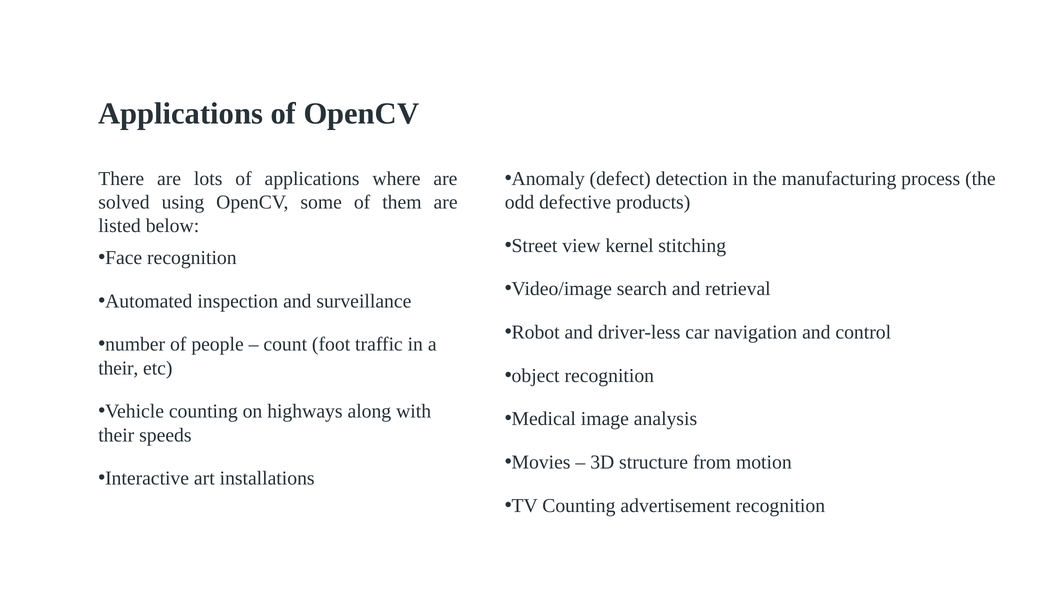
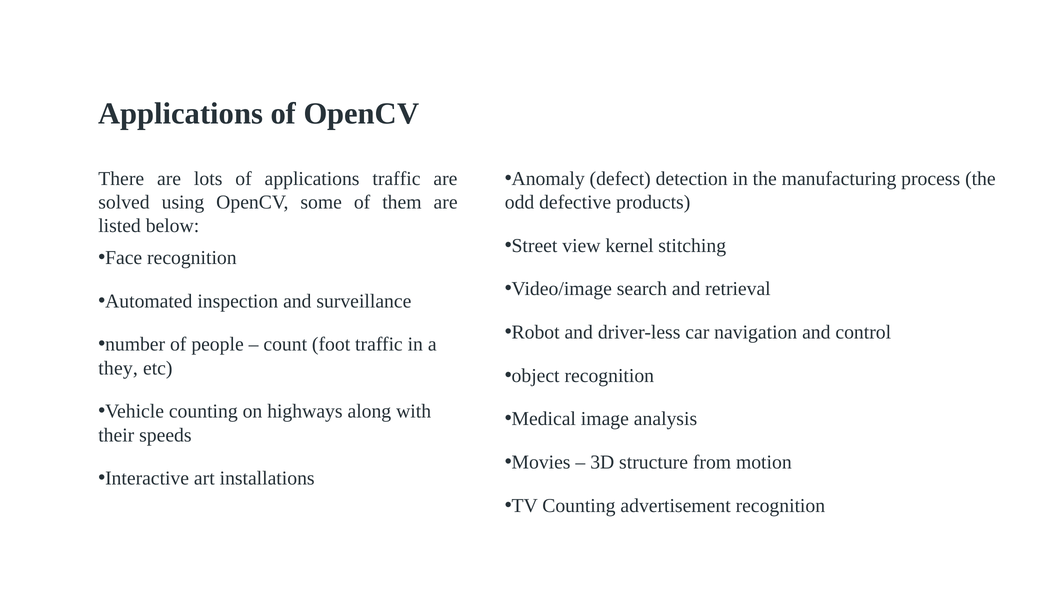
applications where: where -> traffic (396, 178)
their: their -> they (118, 368)
